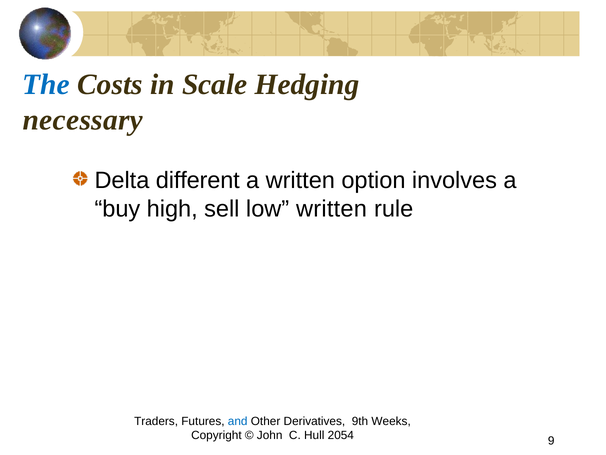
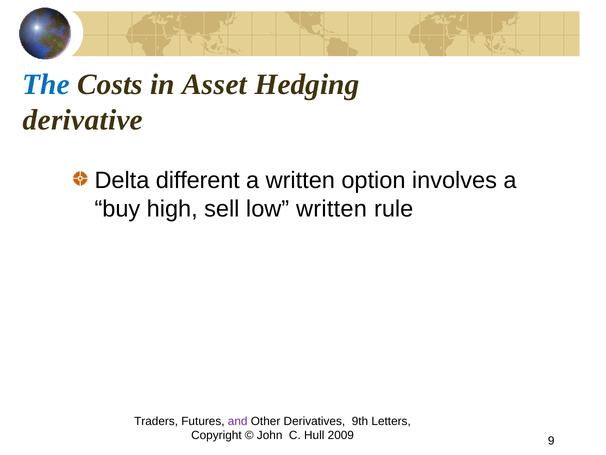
Scale: Scale -> Asset (215, 84)
necessary: necessary -> derivative (83, 120)
and colour: blue -> purple (238, 421)
Weeks: Weeks -> Letters (391, 421)
2054: 2054 -> 2009 (341, 435)
